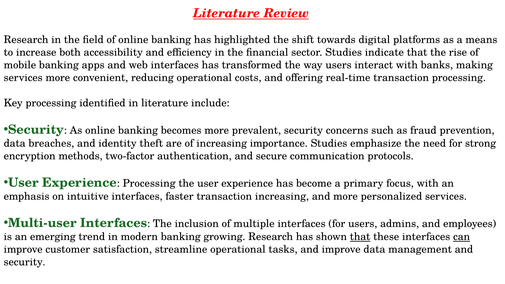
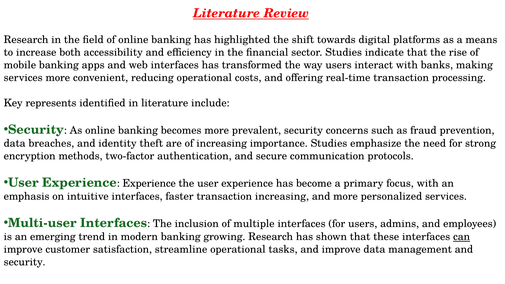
Key processing: processing -> represents (51, 103)
Experience Processing: Processing -> Experience (149, 183)
that underline: present -> none (360, 237)
